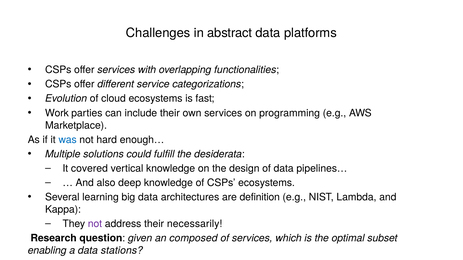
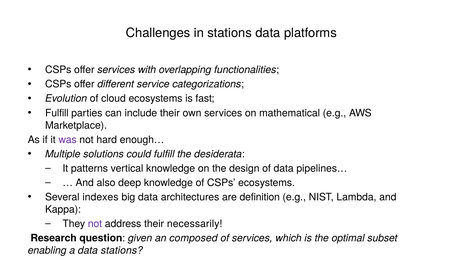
in abstract: abstract -> stations (230, 33)
Work: Work -> Fulfill (57, 113)
programming: programming -> mathematical (290, 113)
was colour: blue -> purple (68, 140)
covered: covered -> patterns (89, 169)
learning: learning -> indexes (100, 198)
